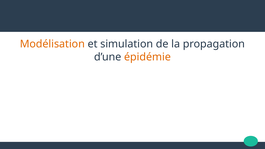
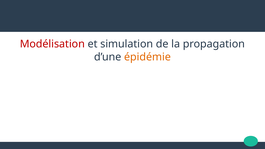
Modélisation colour: orange -> red (52, 44)
